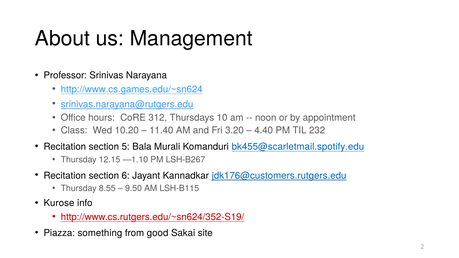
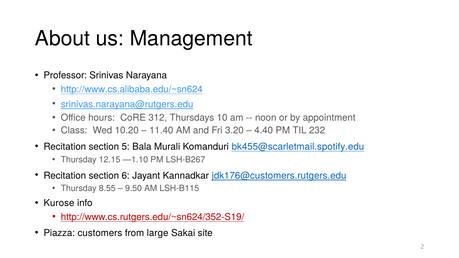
http://www.cs.games.edu/~sn624: http://www.cs.games.edu/~sn624 -> http://www.cs.alibaba.edu/~sn624 (132, 90)
something: something -> customers (100, 233)
good: good -> large (158, 233)
